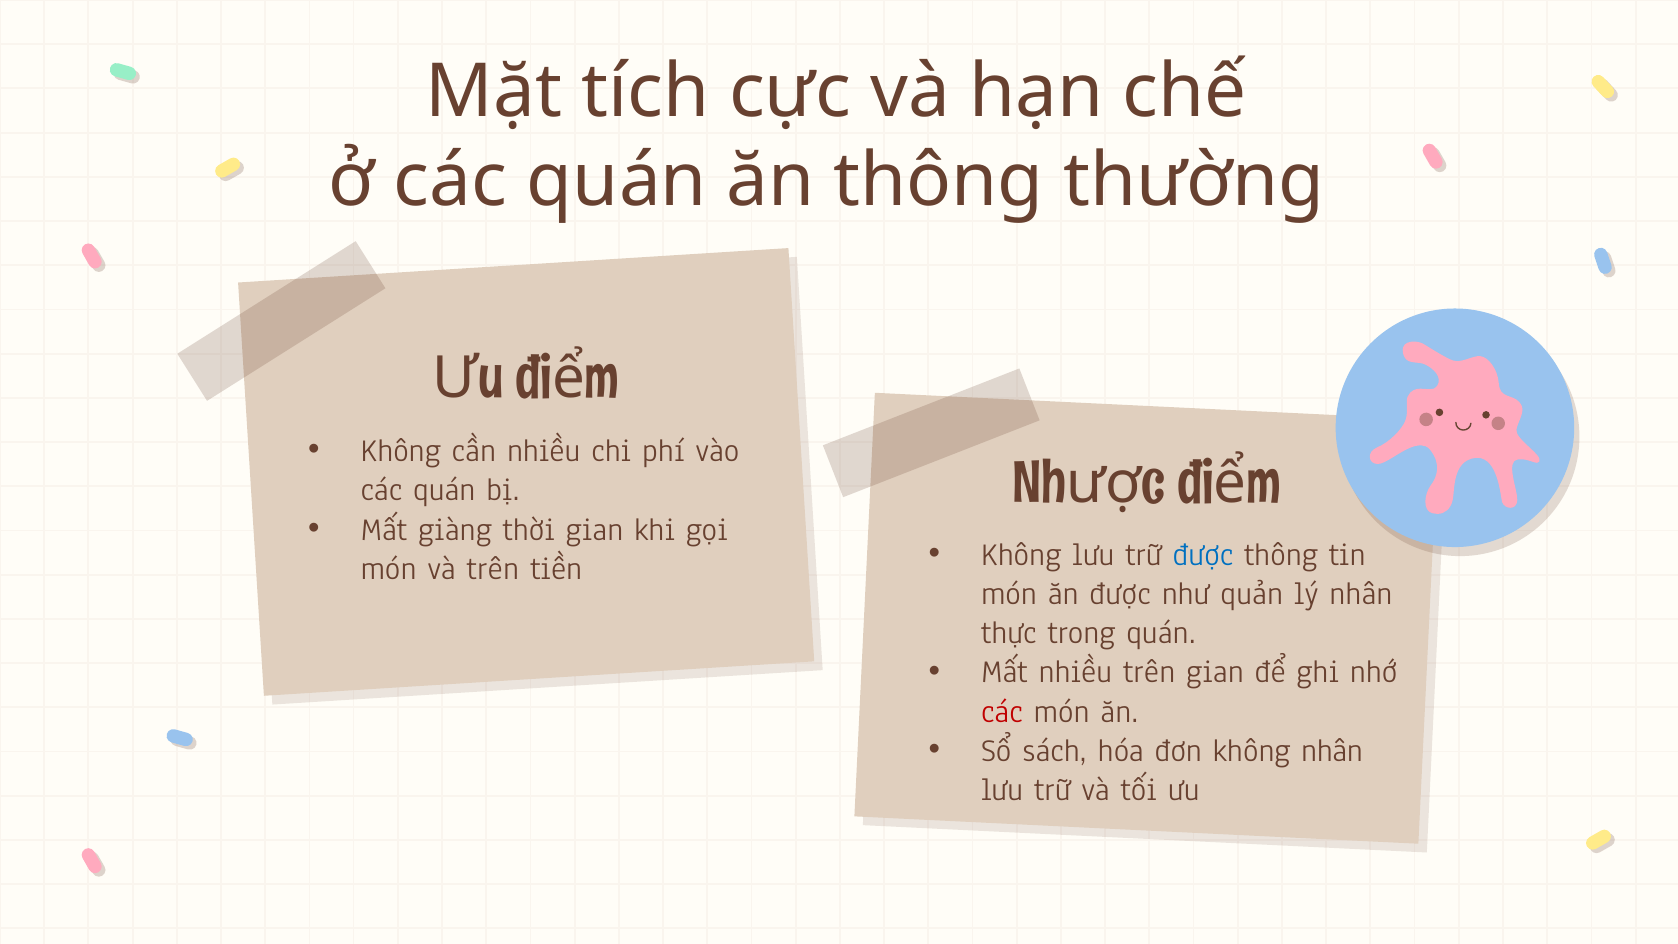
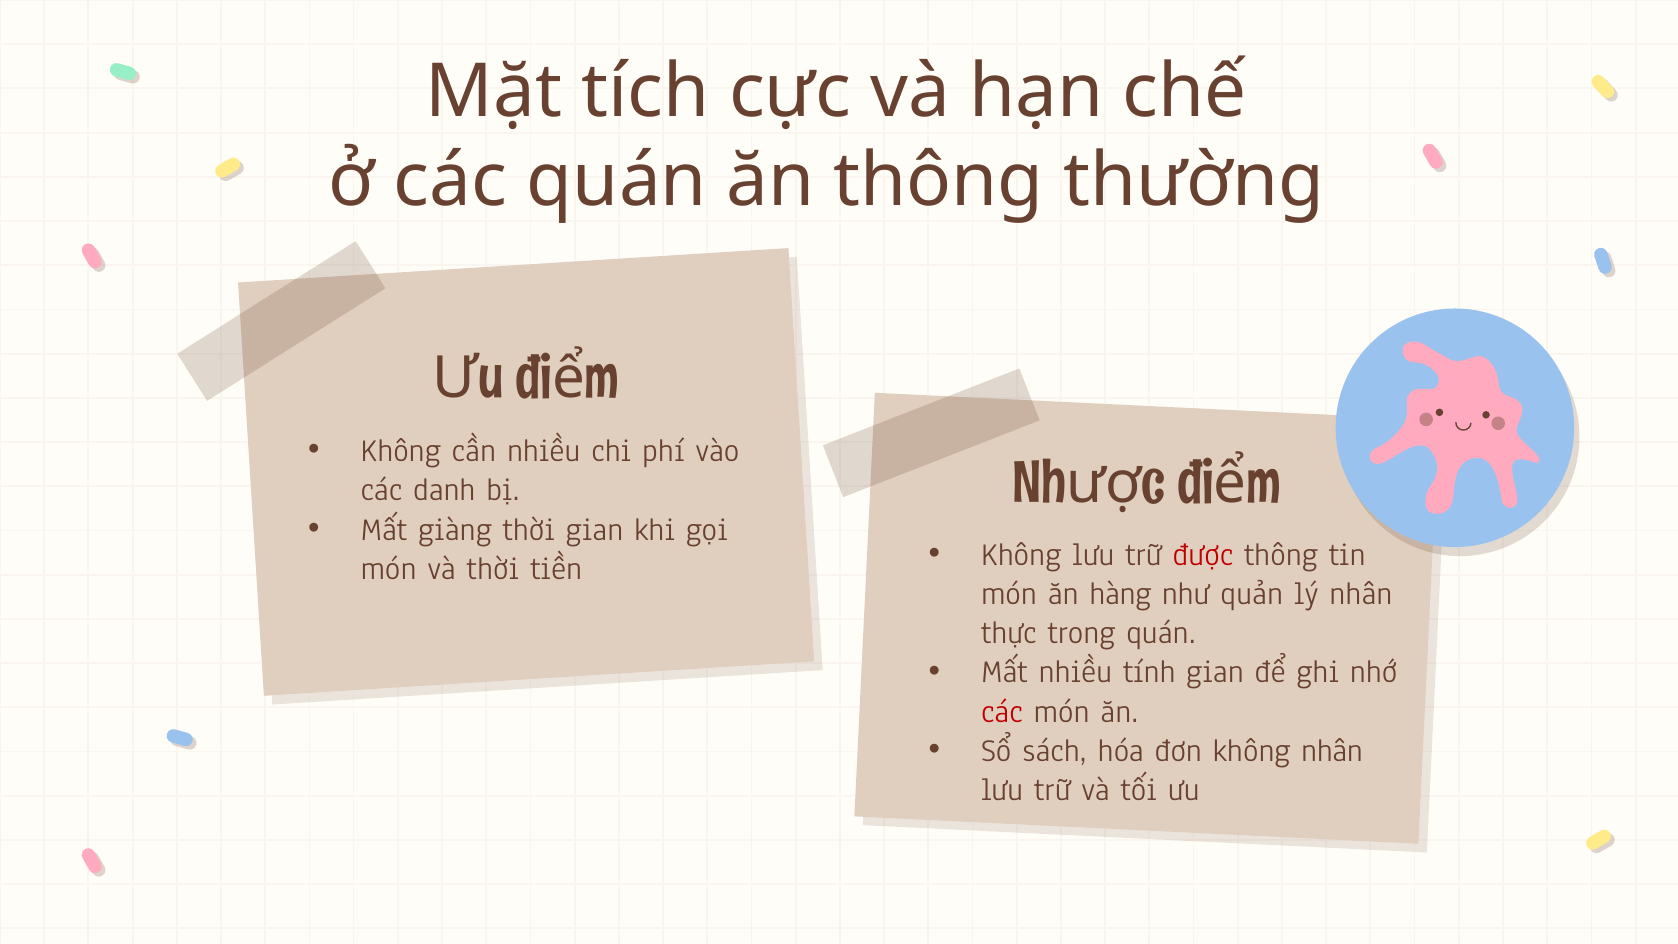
các quán: quán -> danh (444, 490)
được colour: blue -> red (1203, 555)
và trên: trên -> thời (493, 568)
ăn được: được -> hàng (1120, 594)
nhiều trên: trên -> tính (1149, 672)
